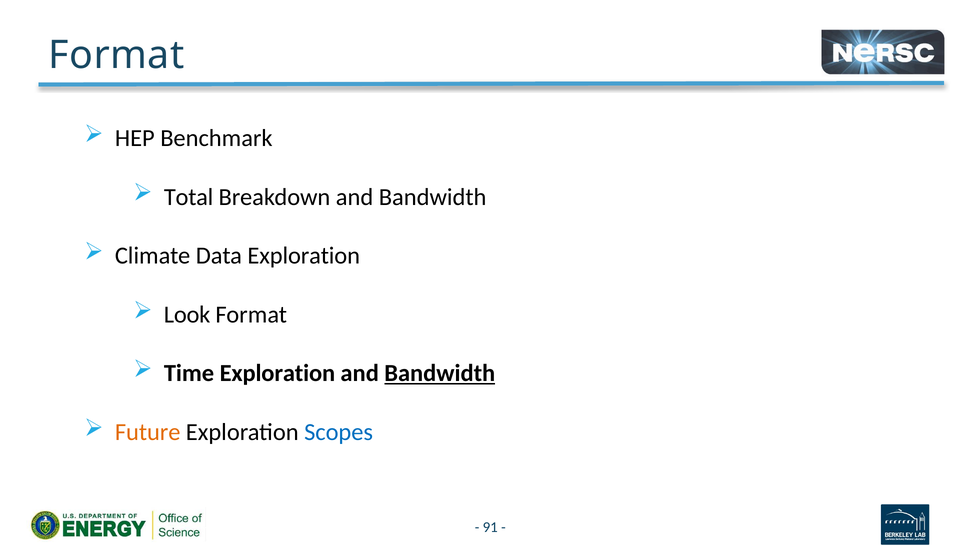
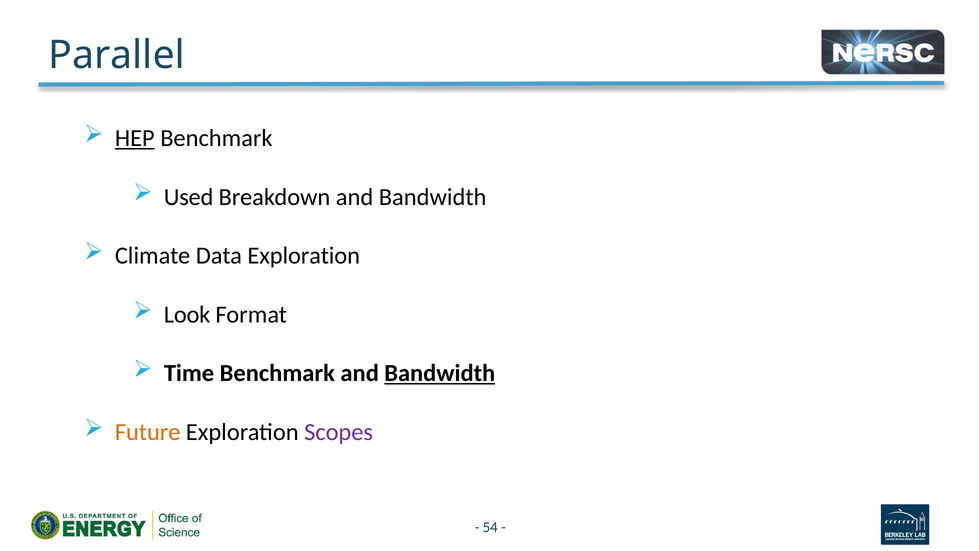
Format: Format -> Parallel (117, 55)
HEP underline: none -> present (135, 138)
Total: Total -> Used (189, 197)
Time Exploration: Exploration -> Benchmark (277, 373)
Scopes colour: blue -> purple (339, 432)
91: 91 -> 54 (490, 527)
